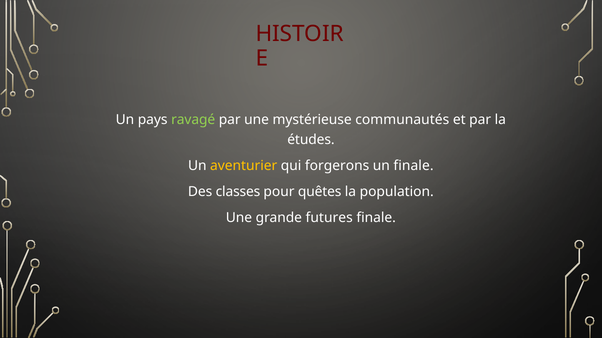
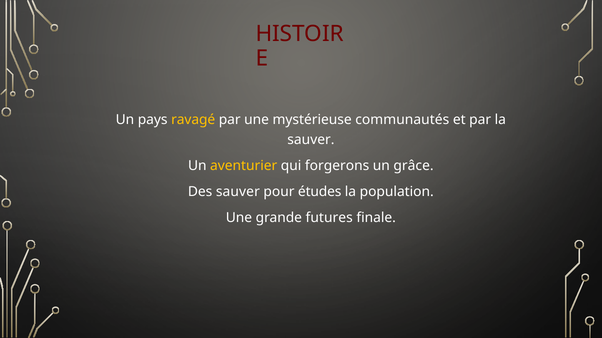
ravagé colour: light green -> yellow (193, 120)
études: études -> sauver (311, 140)
un finale: finale -> grâce (414, 166)
Des classes: classes -> sauver (238, 192)
quêtes: quêtes -> études (320, 192)
